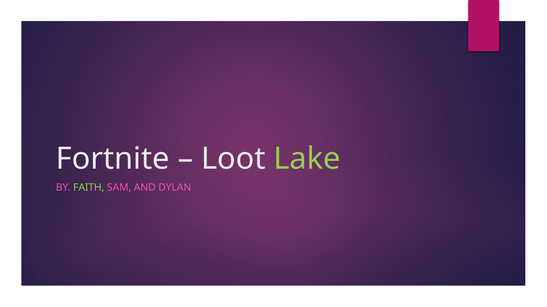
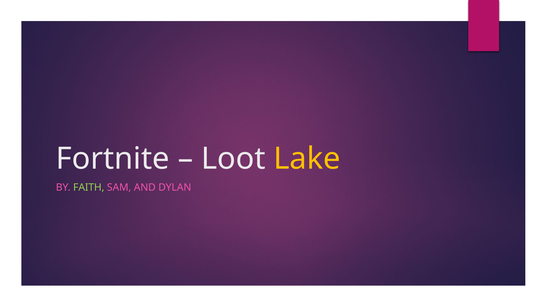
Lake colour: light green -> yellow (307, 159)
